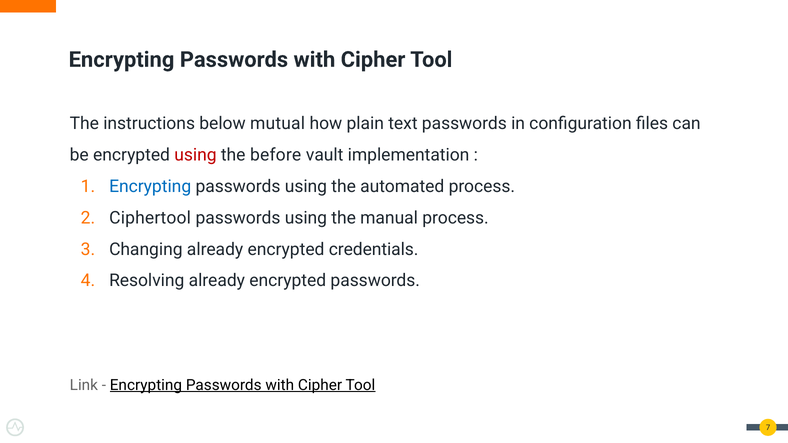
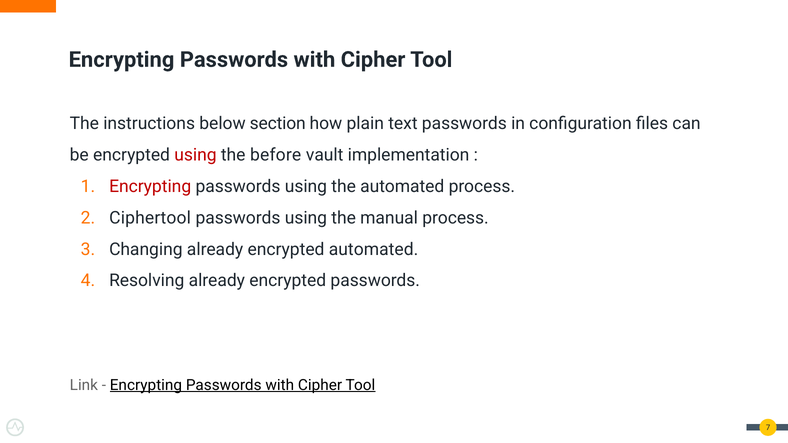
mutual: mutual -> section (278, 123)
Encrypting colour: blue -> red (150, 186)
encrypted credentials: credentials -> automated (374, 249)
